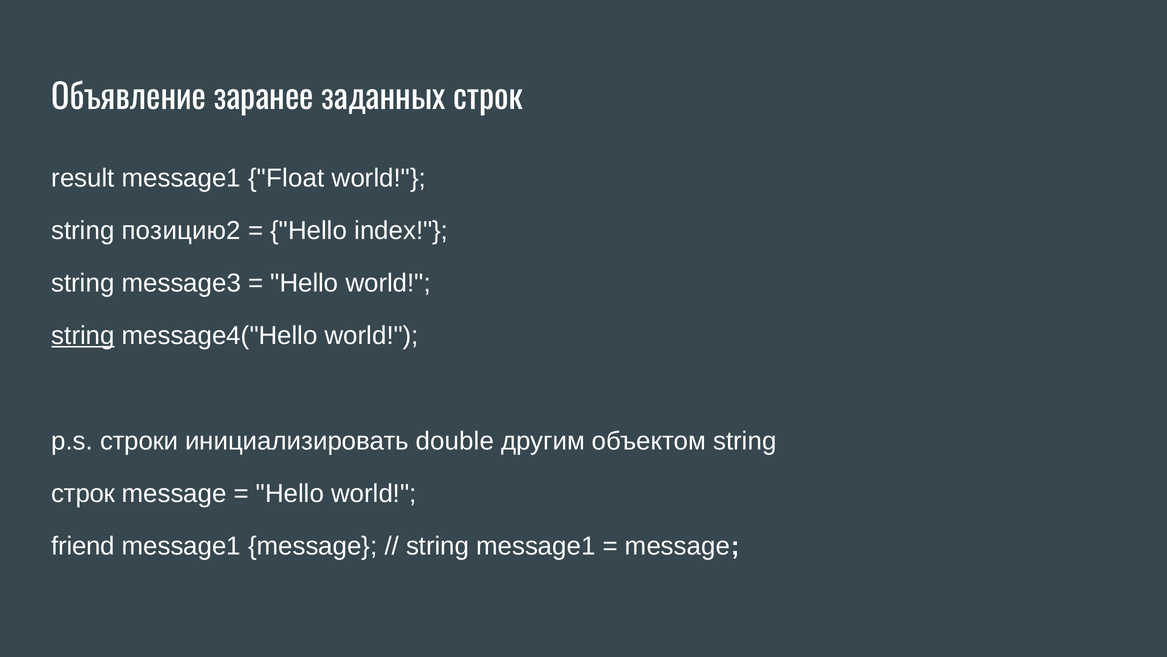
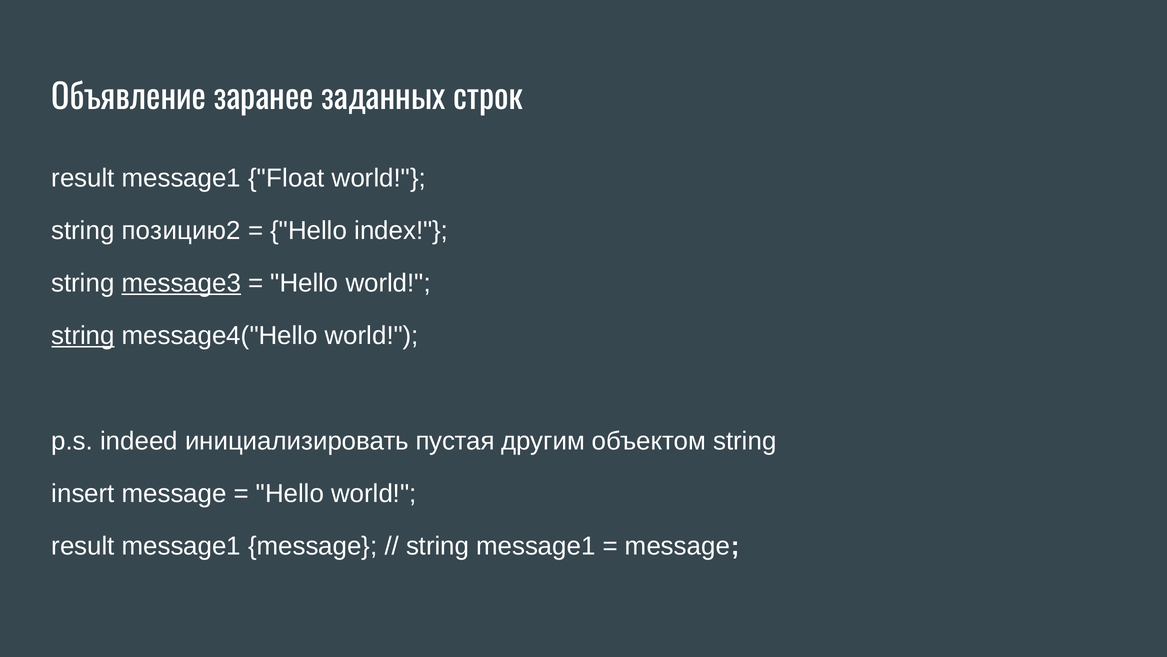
message3 underline: none -> present (181, 283)
строки: строки -> indeed (139, 441)
double: double -> пустая (455, 441)
строк: строк -> insert (83, 493)
friend: friend -> result (83, 546)
